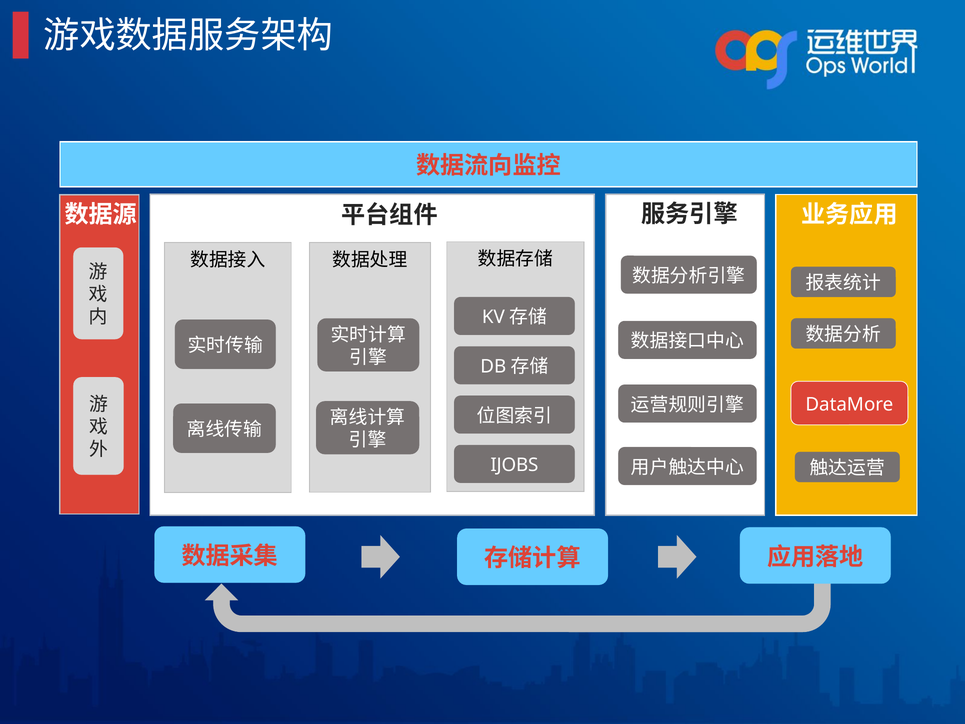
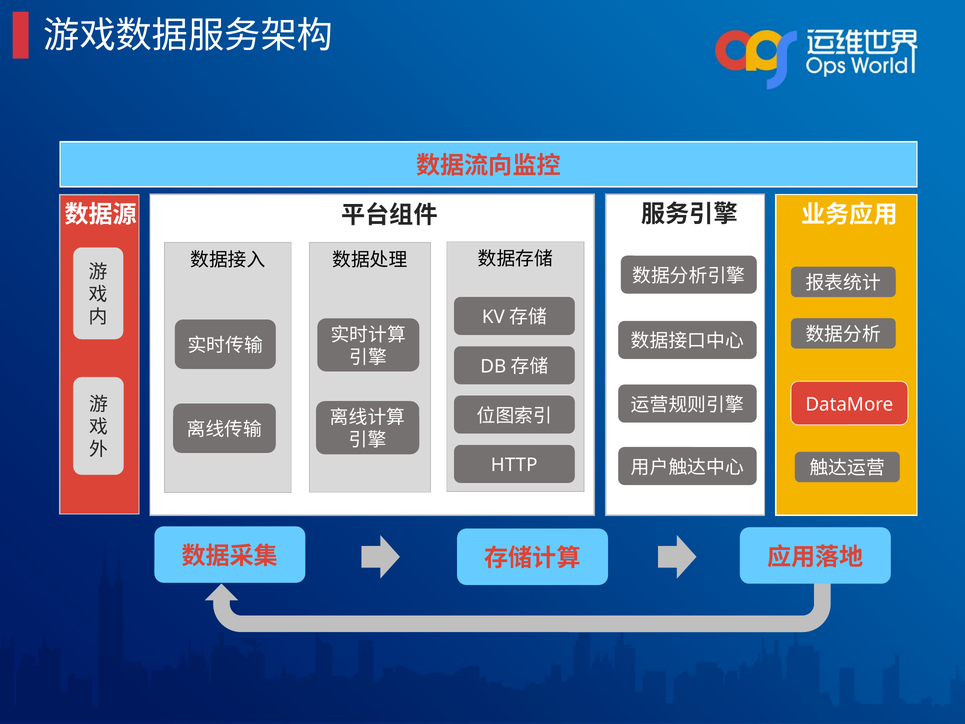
IJOBS: IJOBS -> HTTP (514, 465)
